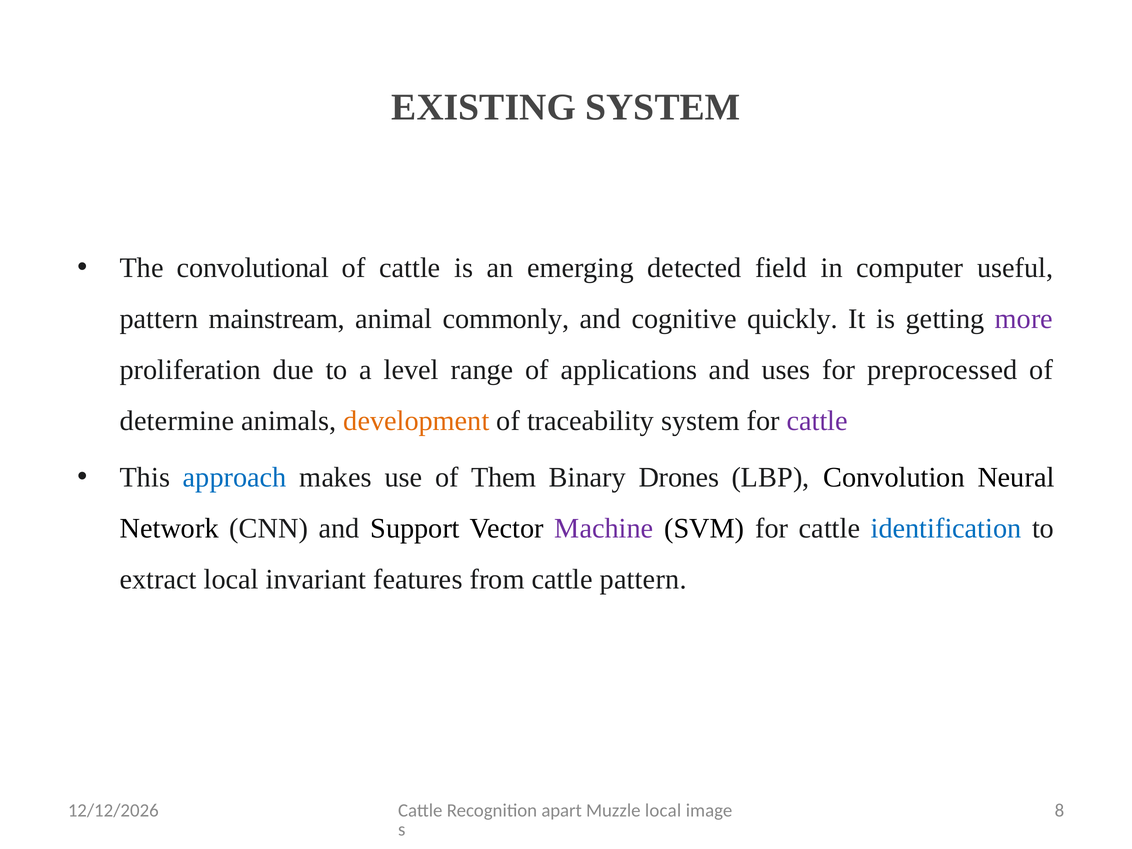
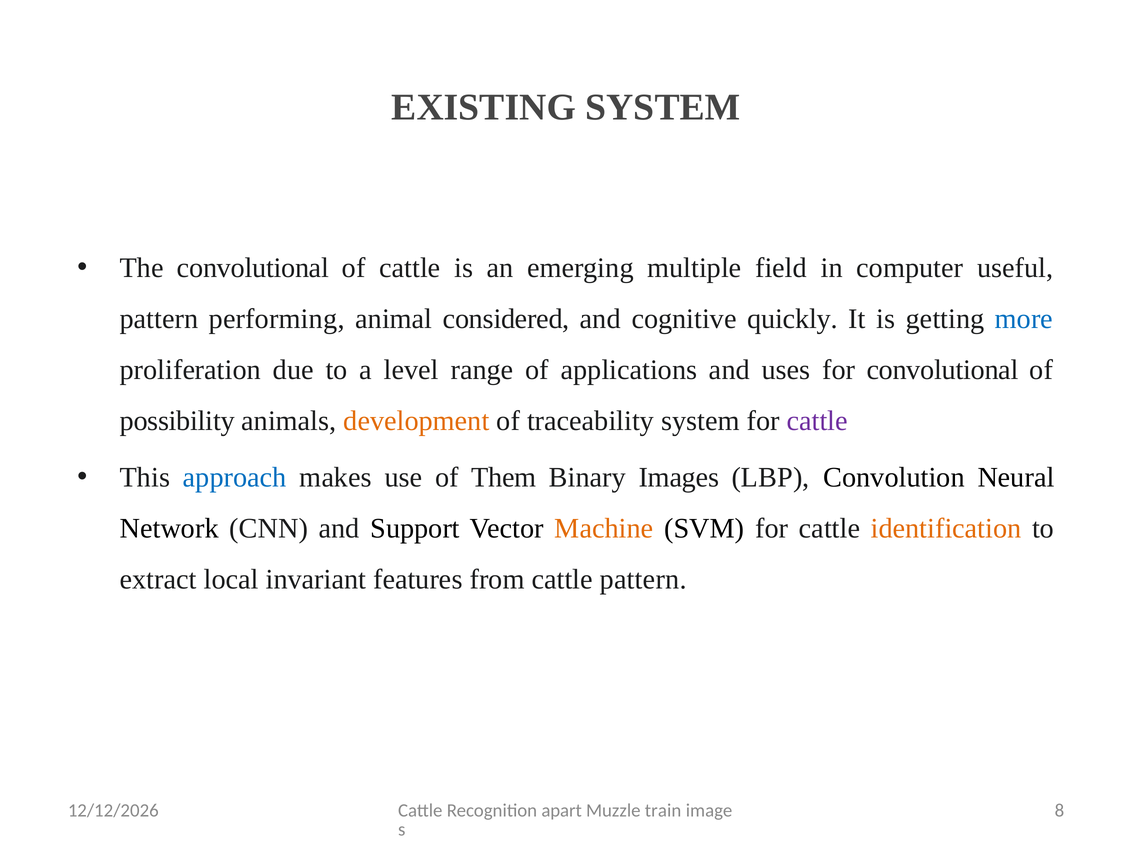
detected: detected -> multiple (694, 268)
mainstream: mainstream -> performing (277, 319)
commonly: commonly -> considered (506, 319)
more colour: purple -> blue (1024, 319)
for preprocessed: preprocessed -> convolutional (943, 370)
determine: determine -> possibility (177, 421)
Drones: Drones -> Images (679, 477)
Machine colour: purple -> orange (604, 528)
identification colour: blue -> orange (946, 528)
Muzzle local: local -> train (663, 811)
